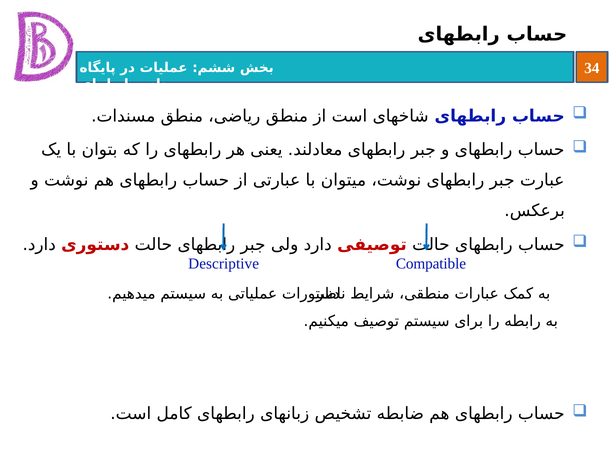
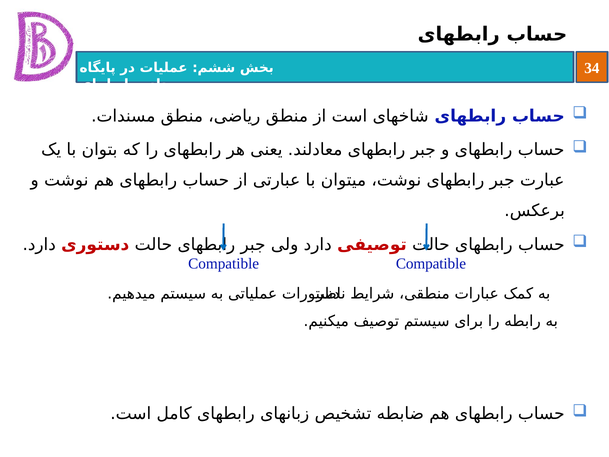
Descriptive: Descriptive -> Compatible (224, 264)
